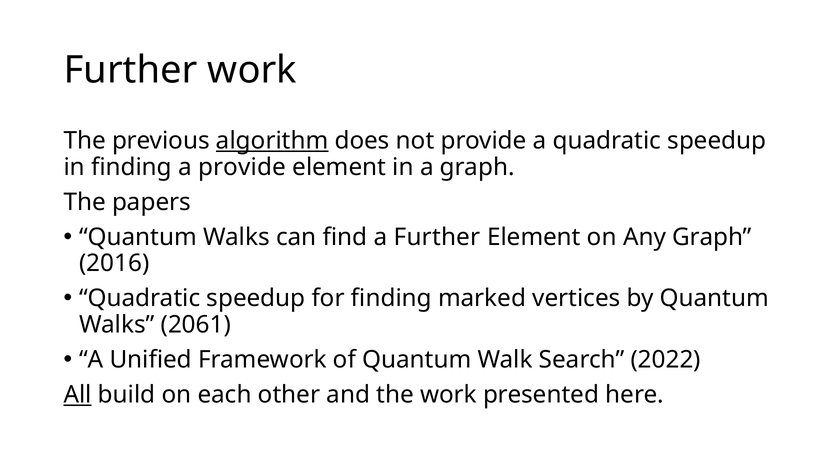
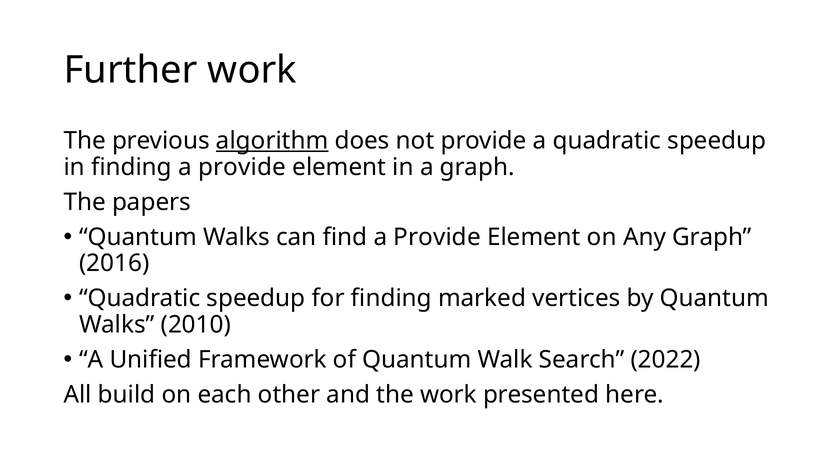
find a Further: Further -> Provide (437, 237)
2061: 2061 -> 2010 (196, 325)
All underline: present -> none (78, 395)
